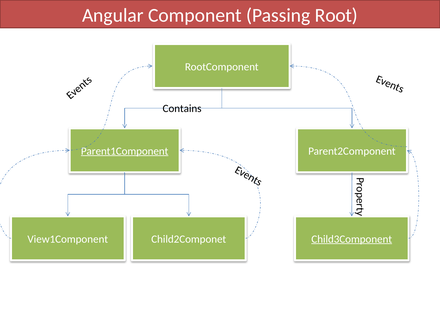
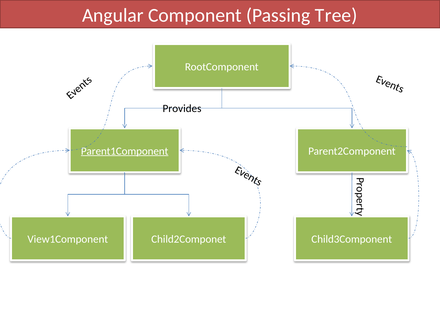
Root: Root -> Tree (336, 15)
Contains: Contains -> Provides (182, 109)
Child3Component underline: present -> none (352, 239)
